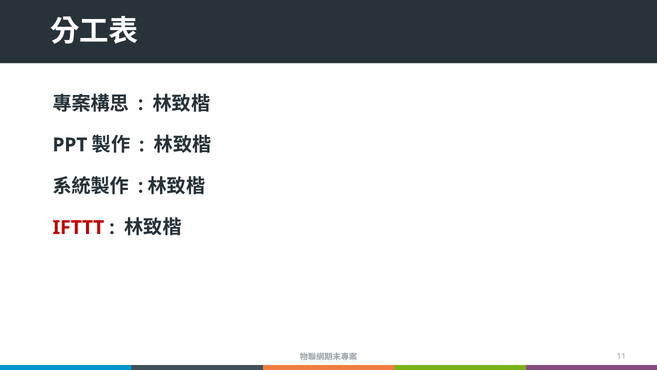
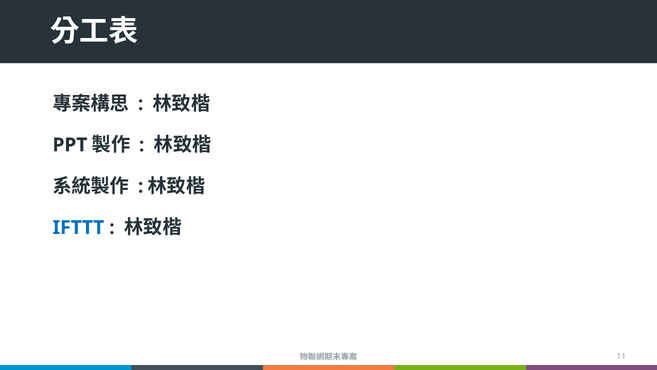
IFTTT colour: red -> blue (78, 227)
